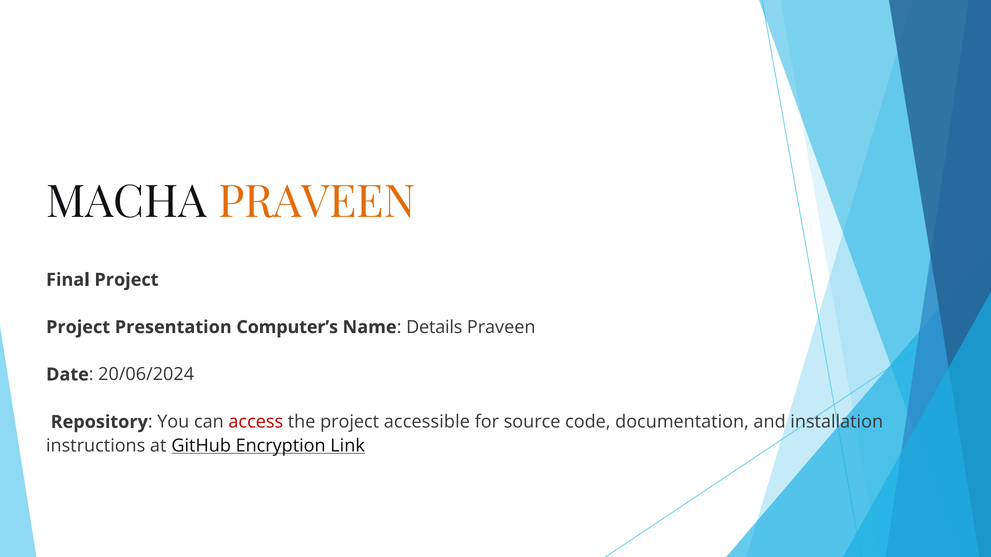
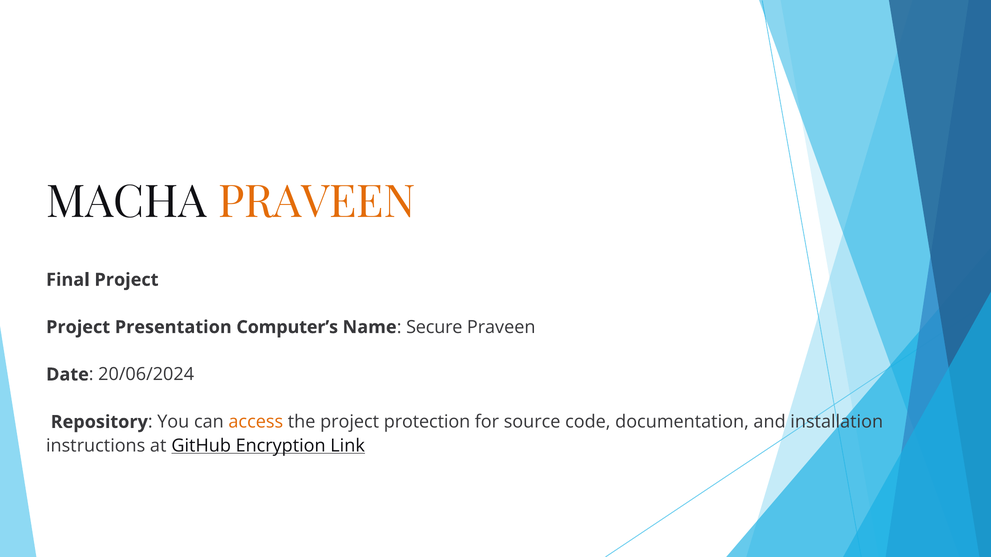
Details: Details -> Secure (434, 327)
access colour: red -> orange (256, 422)
accessible: accessible -> protection (427, 422)
